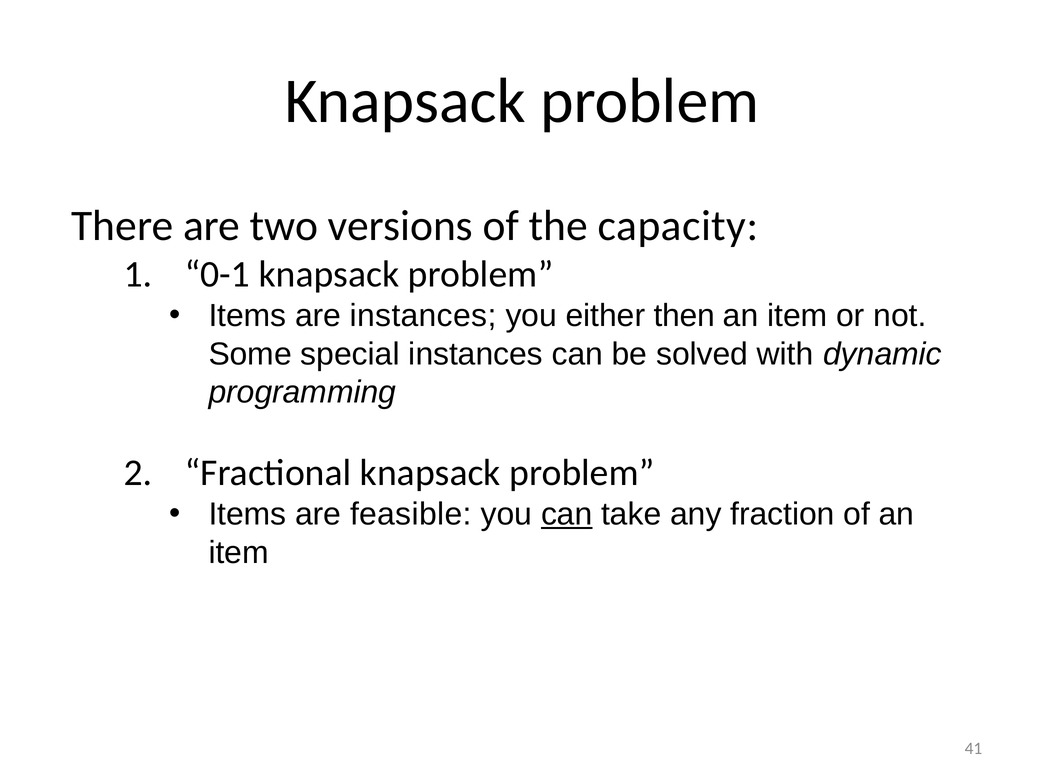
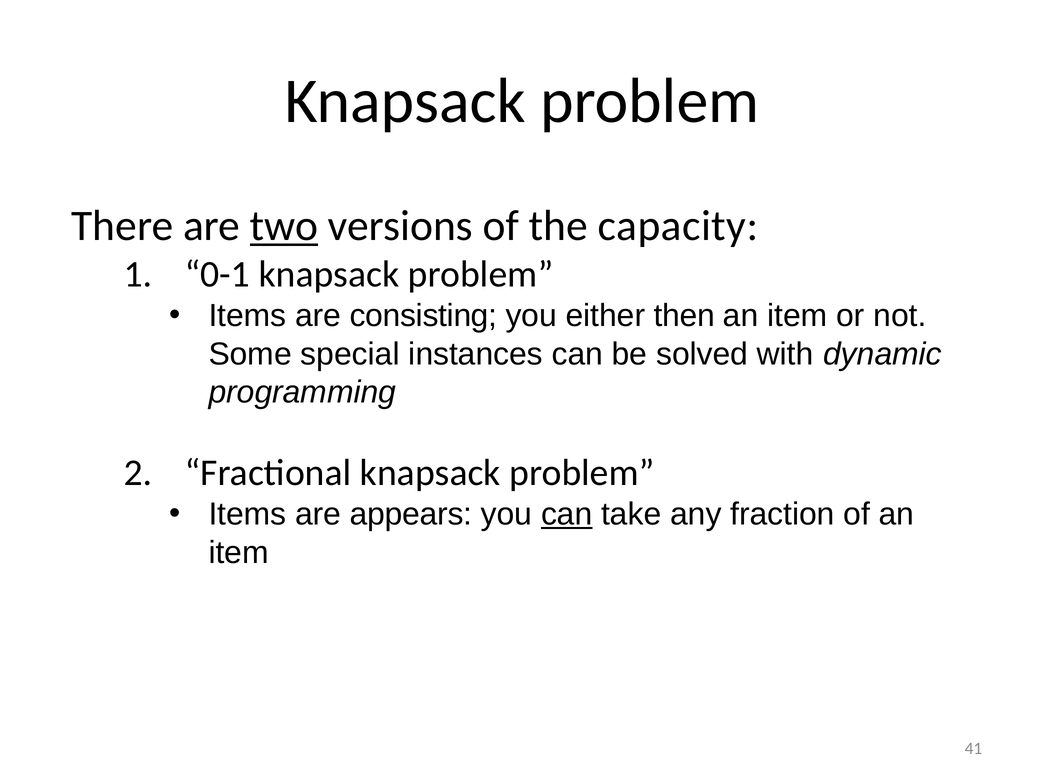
two underline: none -> present (284, 226)
are instances: instances -> consisting (423, 316)
feasible: feasible -> appears (411, 514)
